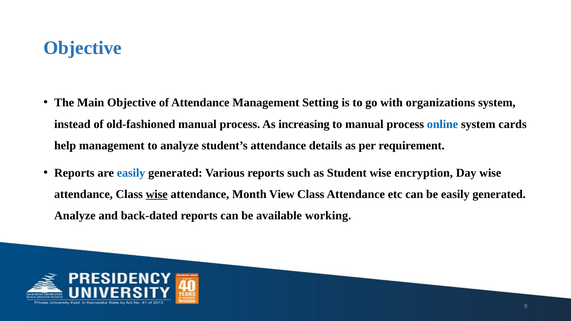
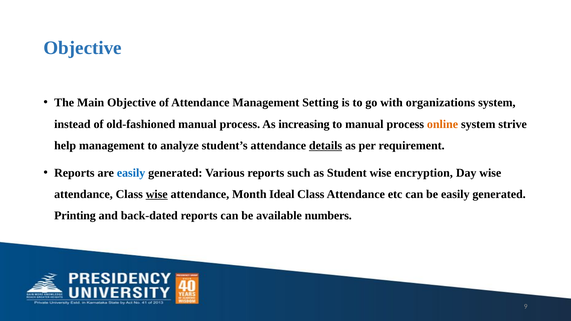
online colour: blue -> orange (443, 124)
cards: cards -> strive (513, 124)
details underline: none -> present (326, 146)
View: View -> Ideal (282, 194)
Analyze: Analyze -> Printing (75, 216)
working: working -> numbers (328, 216)
